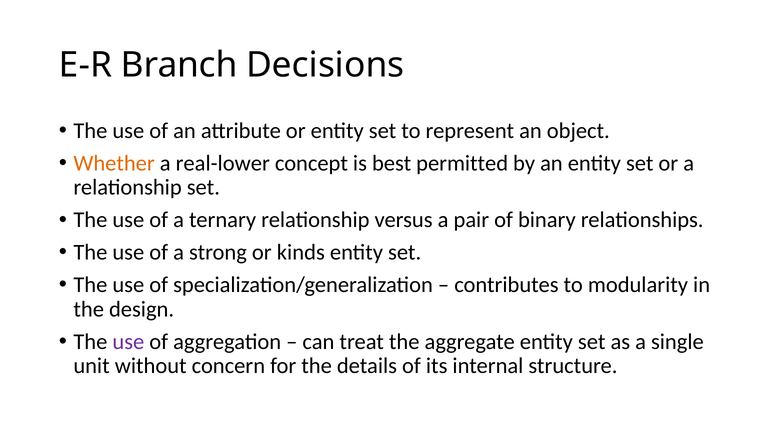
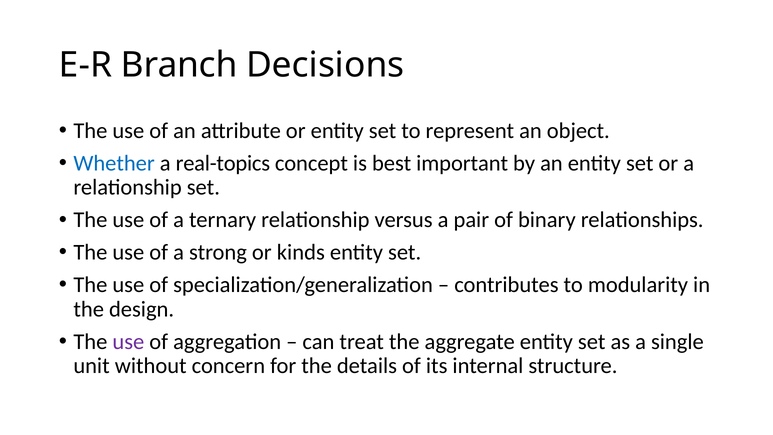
Whether colour: orange -> blue (114, 163)
real-lower: real-lower -> real-topics (223, 163)
permitted: permitted -> important (462, 163)
